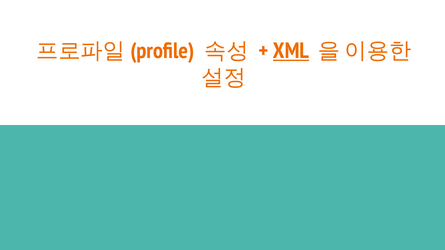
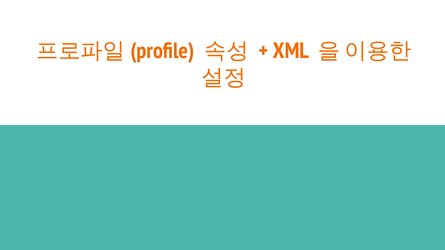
XML underline: present -> none (291, 51)
